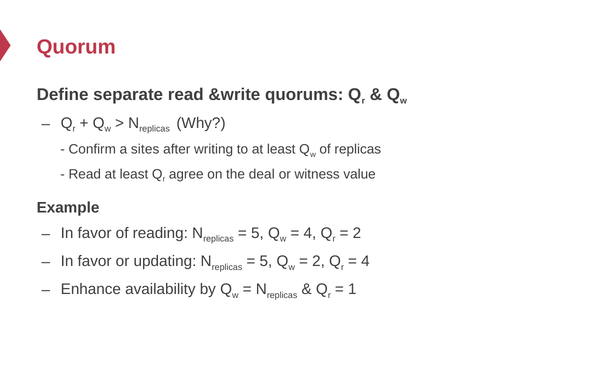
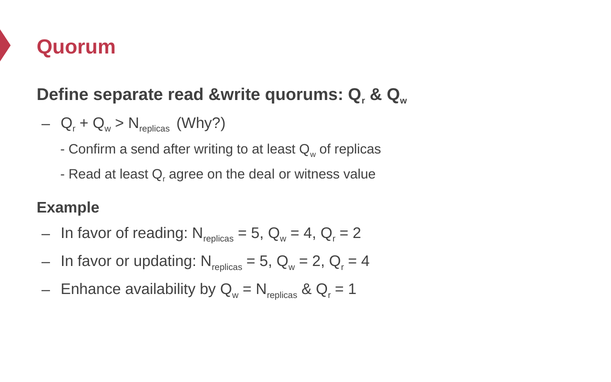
sites: sites -> send (145, 149)
